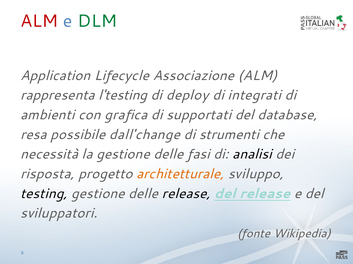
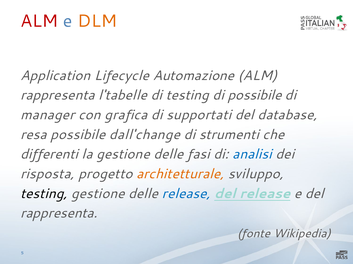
DLM colour: green -> orange (97, 21)
Associazione: Associazione -> Automazione (194, 76)
l'testing: l'testing -> l'tabelle (123, 95)
di deploy: deploy -> testing (187, 95)
di integrati: integrati -> possibile (255, 95)
ambienti: ambienti -> manager (47, 115)
necessità: necessità -> differenti (49, 155)
analisi colour: black -> blue (252, 155)
release colour: black -> blue (186, 194)
sviluppatori: sviluppatori -> rappresenta (59, 214)
